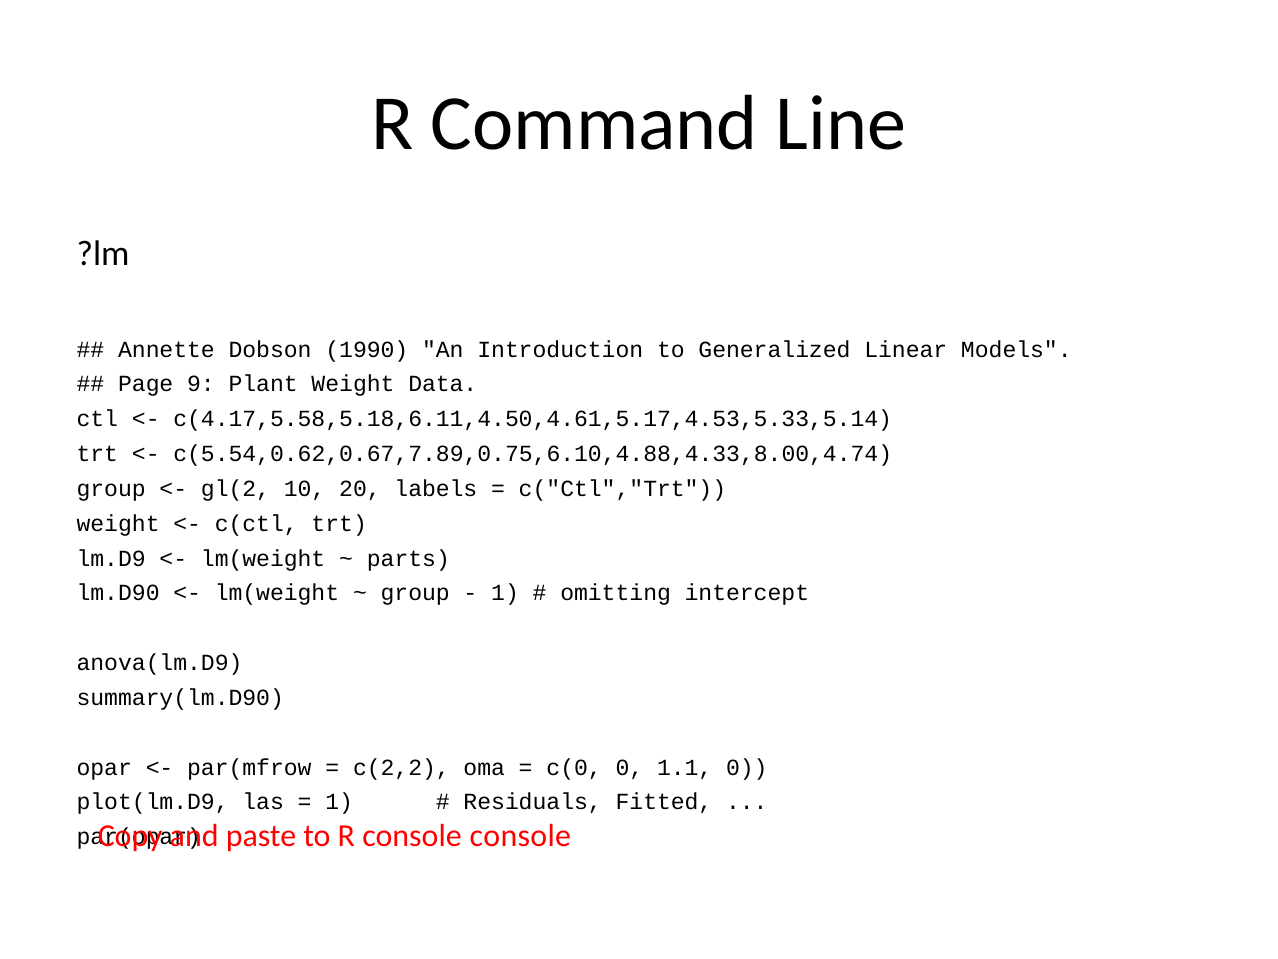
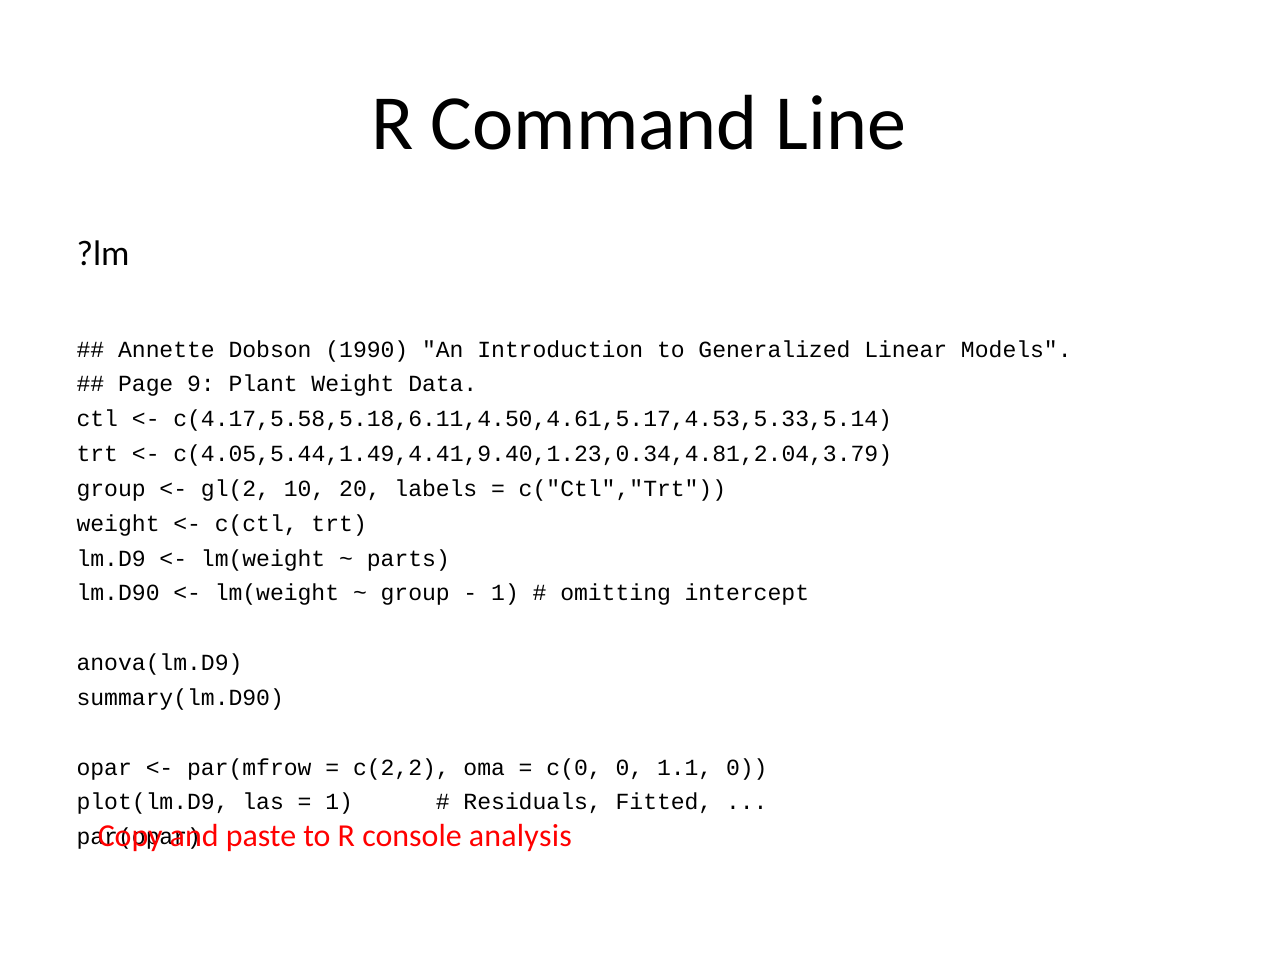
c(5.54,0.62,0.67,7.89,0.75,6.10,4.88,4.33,8.00,4.74: c(5.54,0.62,0.67,7.89,0.75,6.10,4.88,4.33,8.00,4.74 -> c(4.05,5.44,1.49,4.41,9.40,1.23,0.34,4.81,2.04,3.79 (533, 454)
console console: console -> analysis (520, 836)
